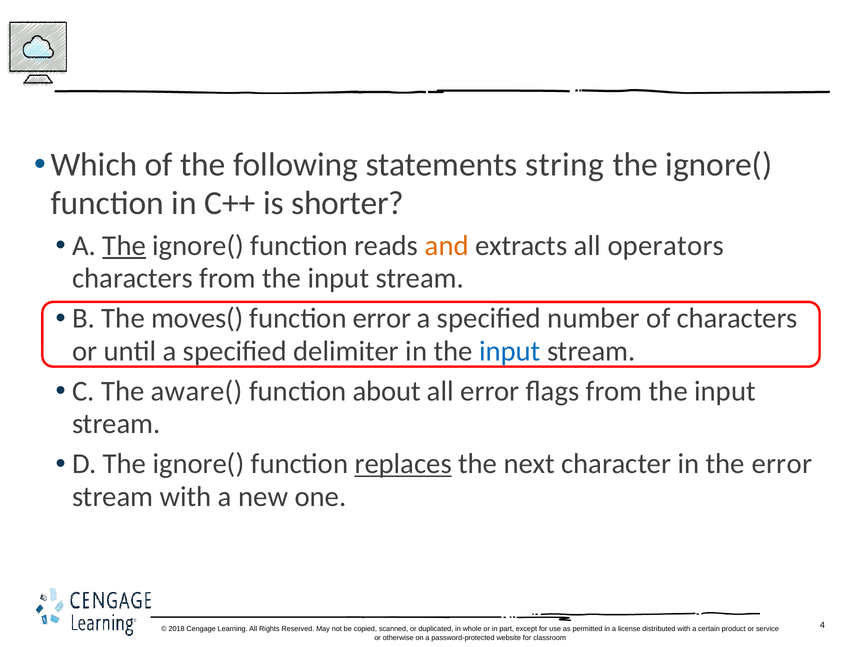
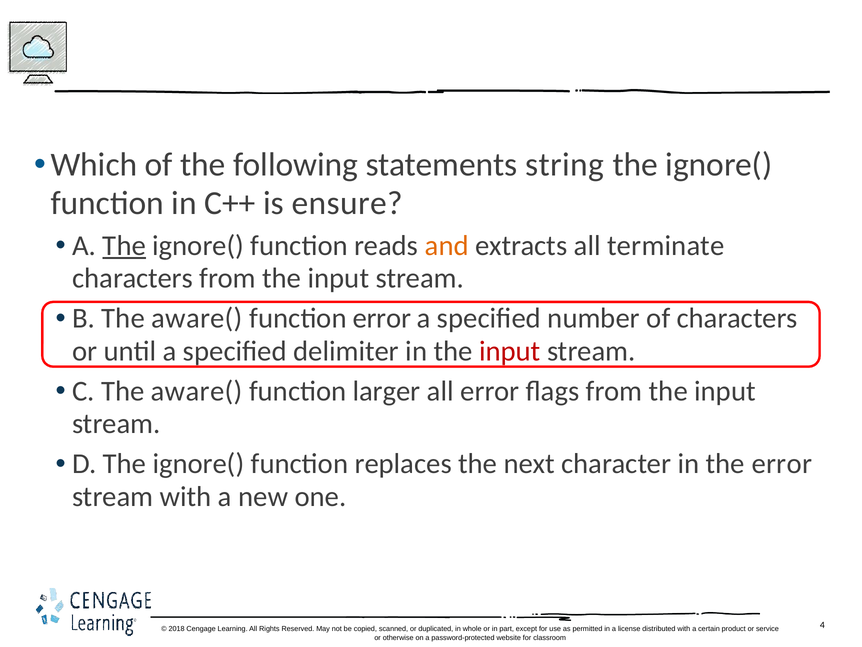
shorter: shorter -> ensure (347, 203)
operators: operators -> terminate (666, 245)
B The moves(: moves( -> aware( (197, 318)
input colour: blue -> red (510, 351)
about: about -> larger (387, 391)
replaces underline: present -> none (403, 464)
